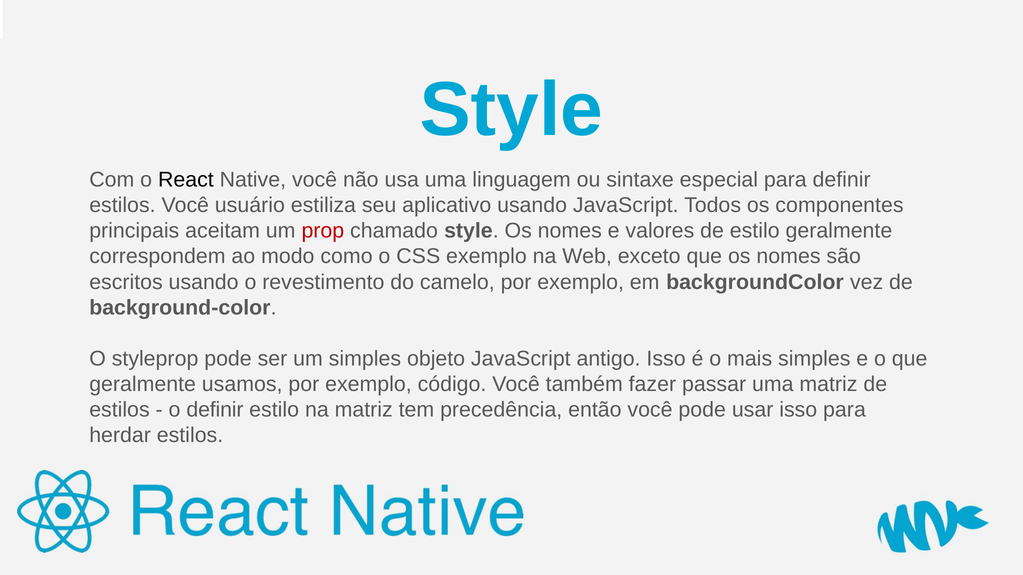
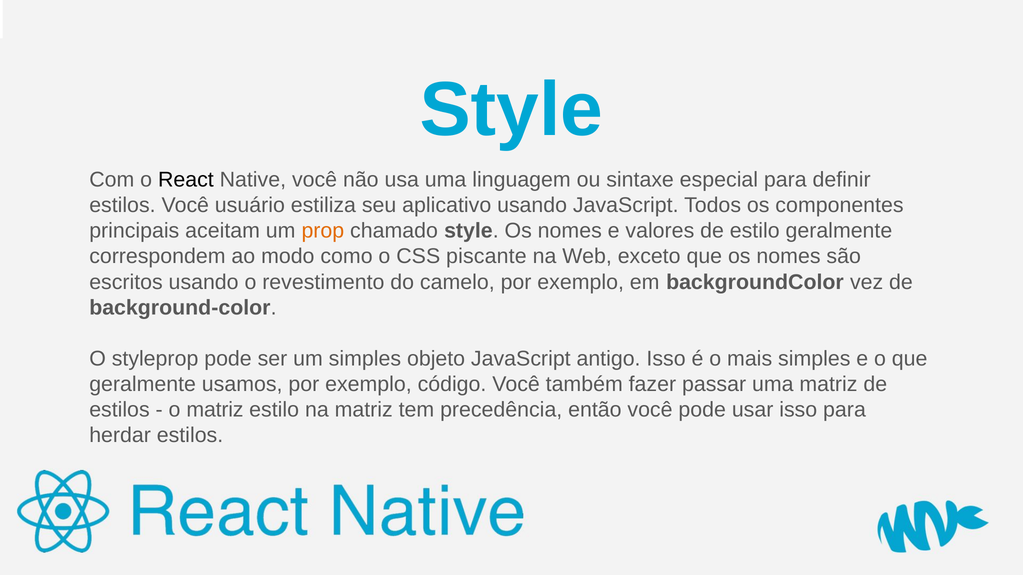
prop colour: red -> orange (323, 231)
CSS exemplo: exemplo -> piscante (486, 257)
o definir: definir -> matriz (215, 410)
